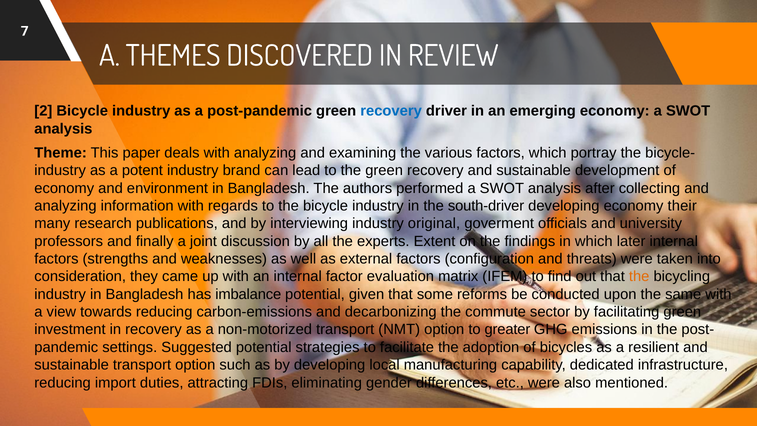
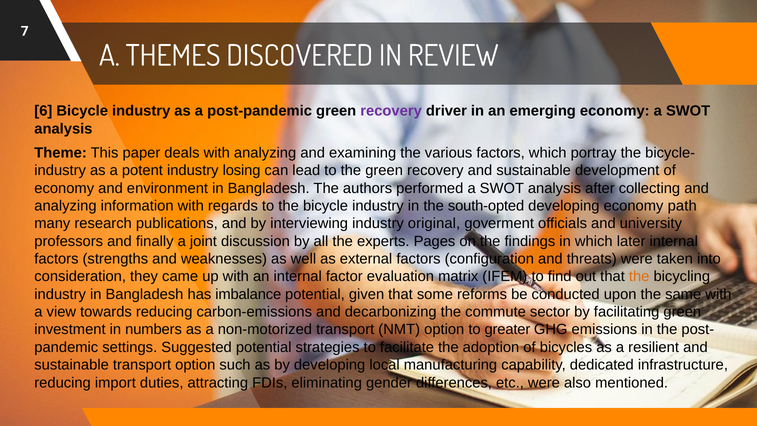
2: 2 -> 6 (43, 111)
recovery colour: blue -> purple (391, 111)
brand: brand -> losing (242, 170)
south-driver: south-driver -> south-opted (486, 206)
their: their -> path (682, 206)
Extent: Extent -> Pages (434, 241)
in recovery: recovery -> numbers (154, 329)
